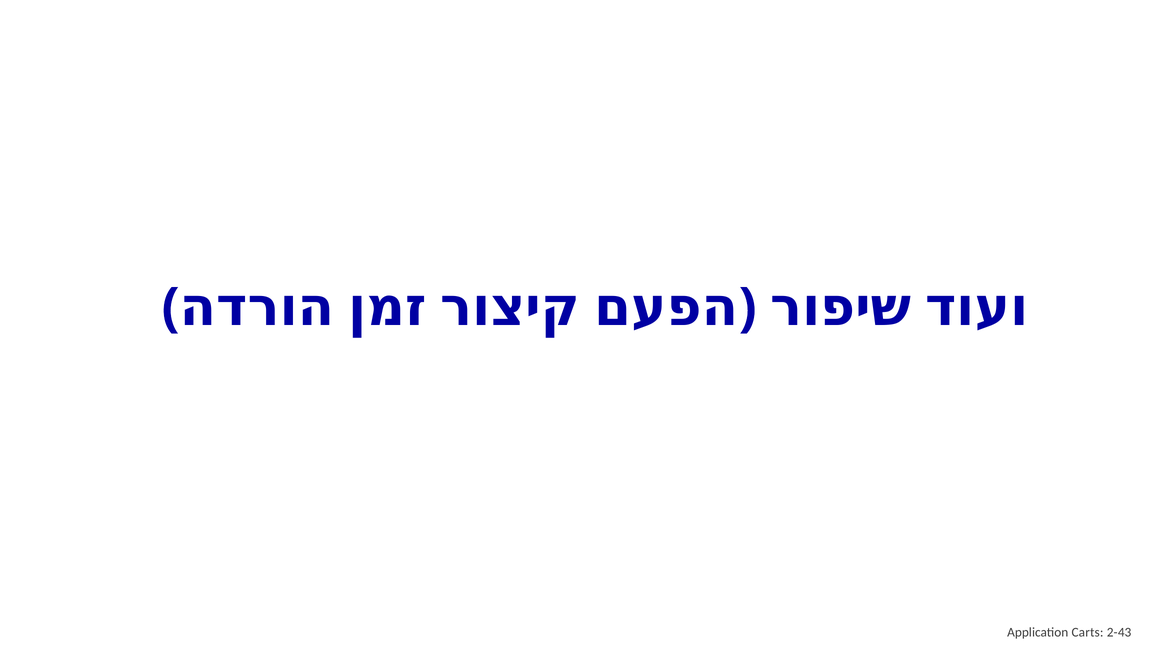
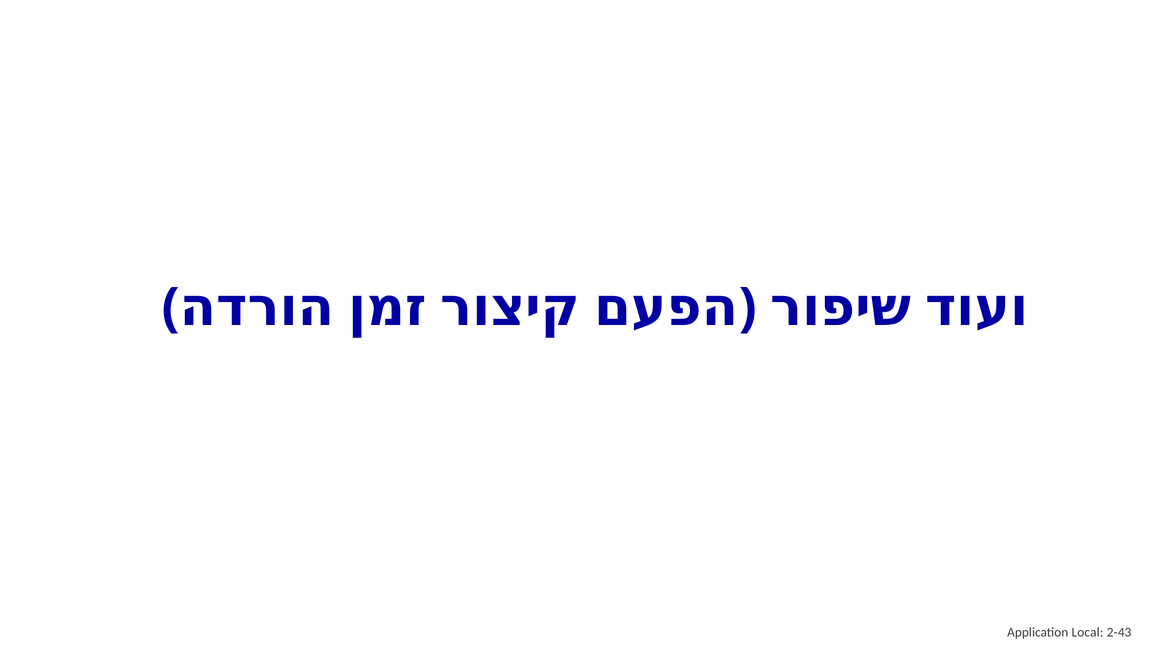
Carts: Carts -> Local (1088, 632)
